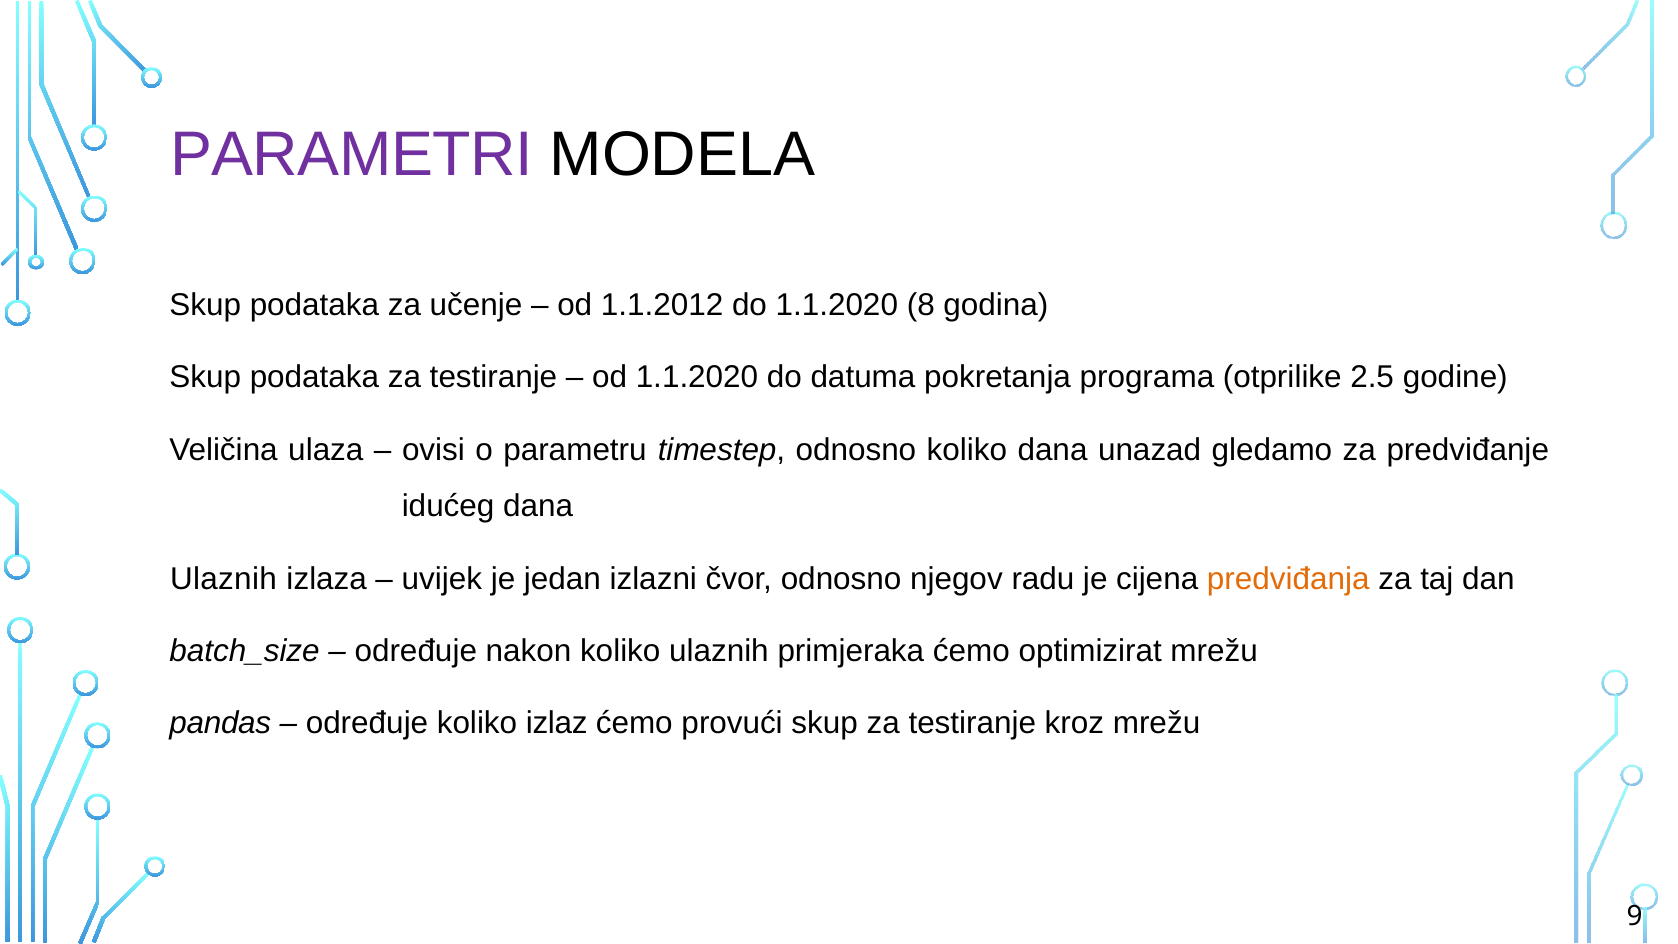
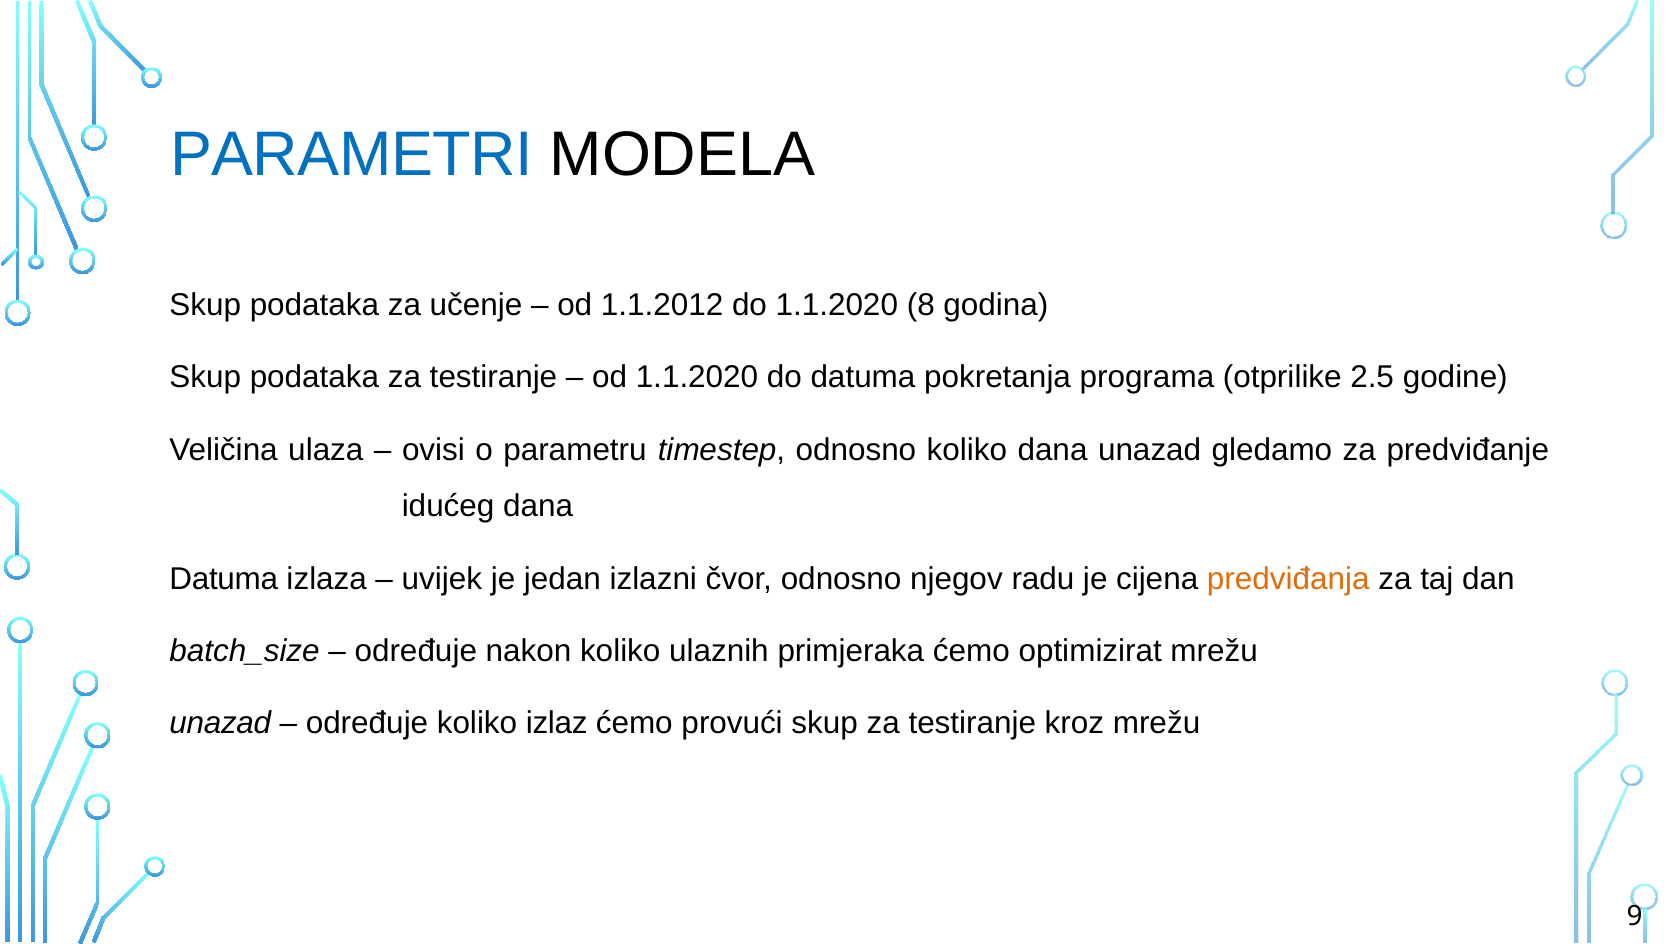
PARAMETRI colour: purple -> blue (351, 155)
Ulaznih: Ulaznih -> Datuma (224, 579)
pandas: pandas -> unazad (220, 723)
